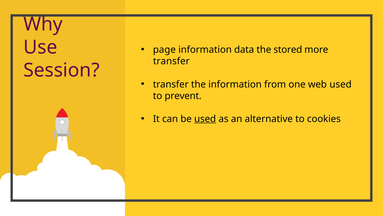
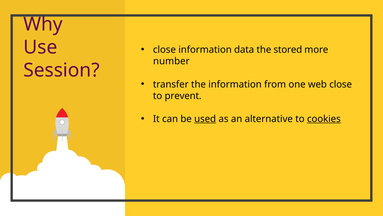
page: page -> close (164, 50)
transfer: transfer -> number (171, 61)
web used: used -> close (341, 84)
cookies underline: none -> present (324, 119)
